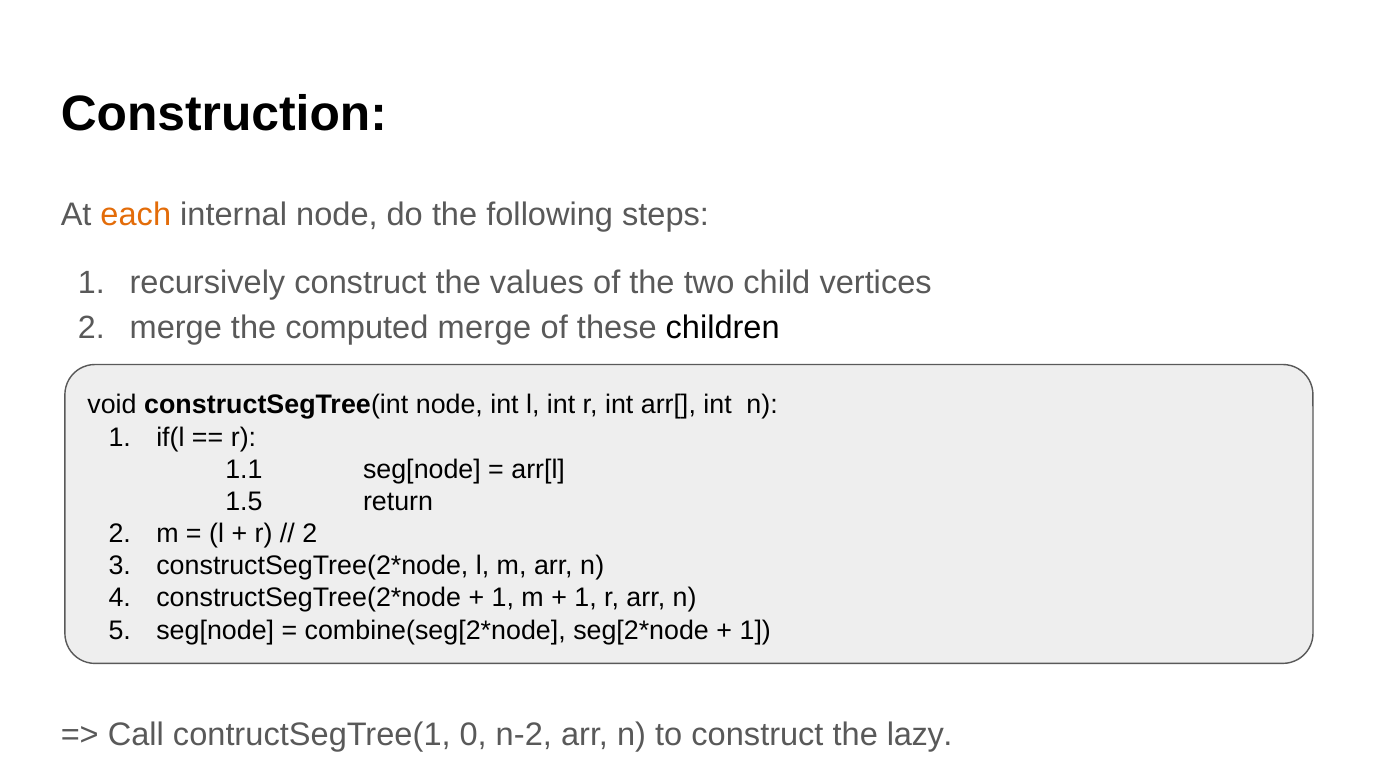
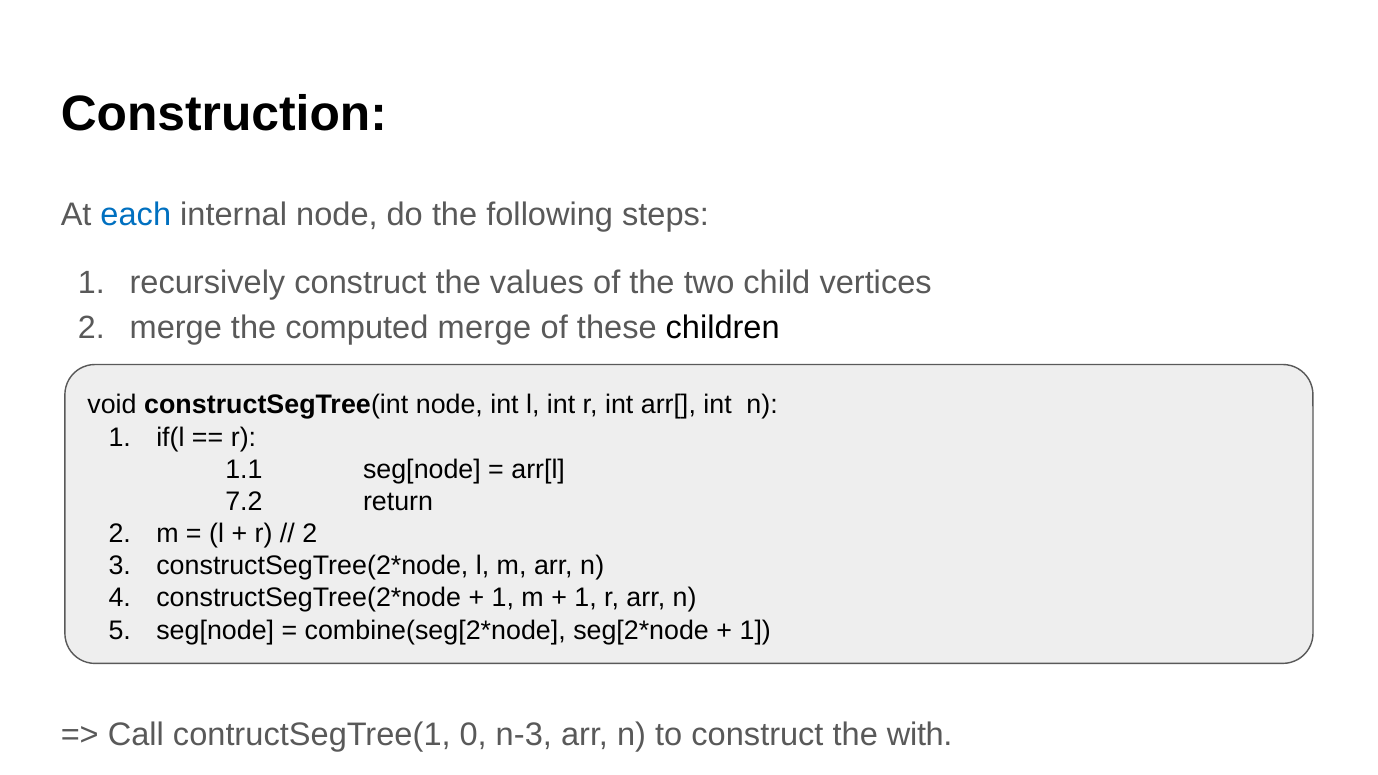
each colour: orange -> blue (136, 215)
1.5: 1.5 -> 7.2 (244, 502)
n-2: n-2 -> n-3 (524, 735)
lazy: lazy -> with (920, 735)
